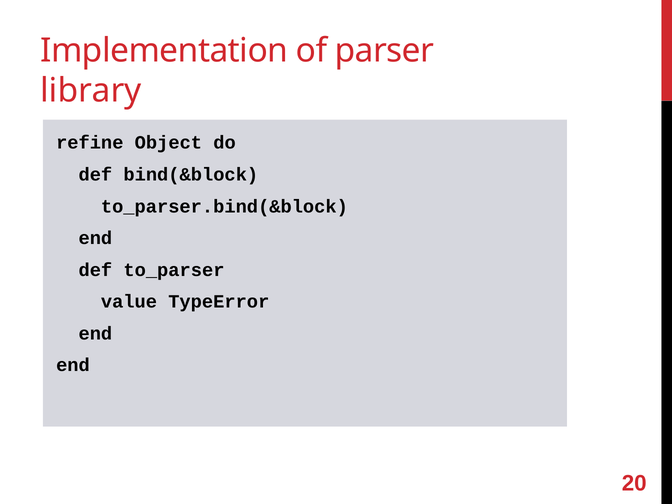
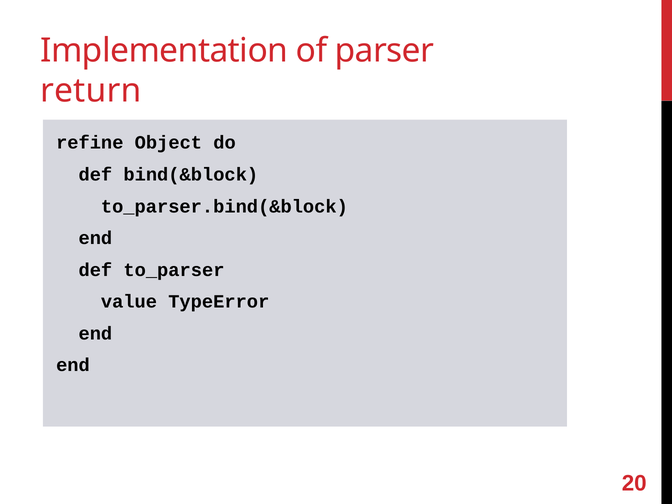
library: library -> return (91, 91)
